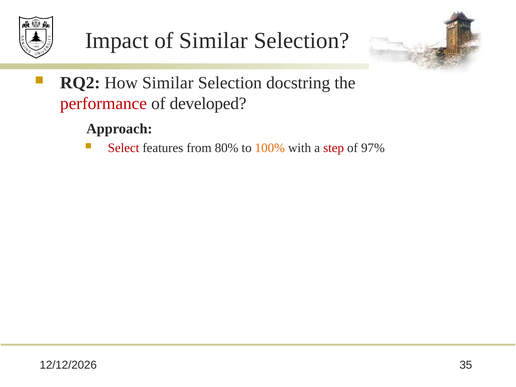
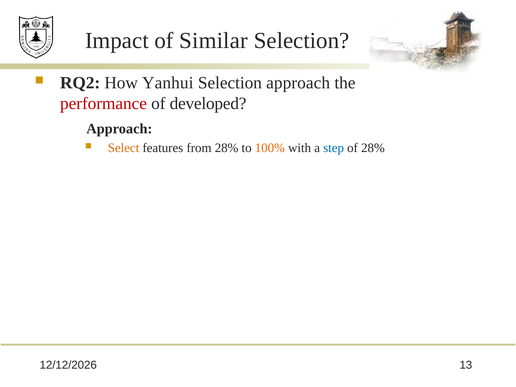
How Similar: Similar -> Yanhui (168, 83)
Selection docstring: docstring -> approach (298, 83)
Select colour: red -> orange (124, 148)
from 80%: 80% -> 28% (227, 148)
step colour: red -> blue (334, 148)
of 97%: 97% -> 28% (373, 148)
35: 35 -> 13 (466, 365)
